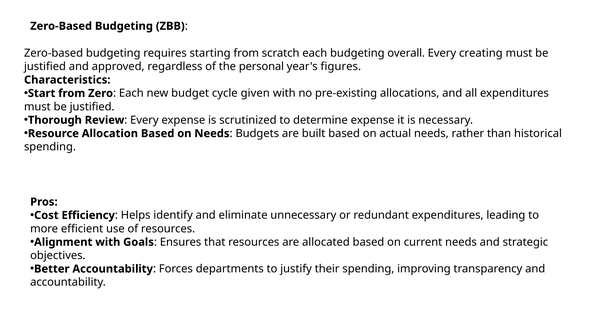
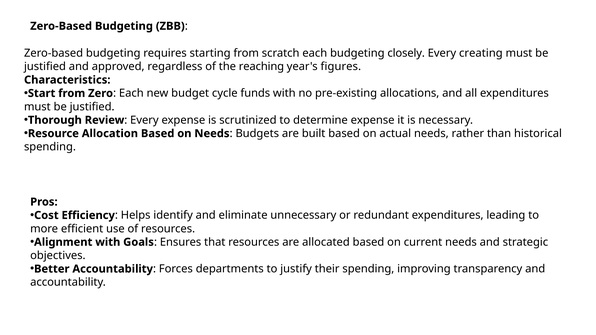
overall: overall -> closely (406, 53)
personal: personal -> reaching (261, 67)
given: given -> funds (255, 93)
